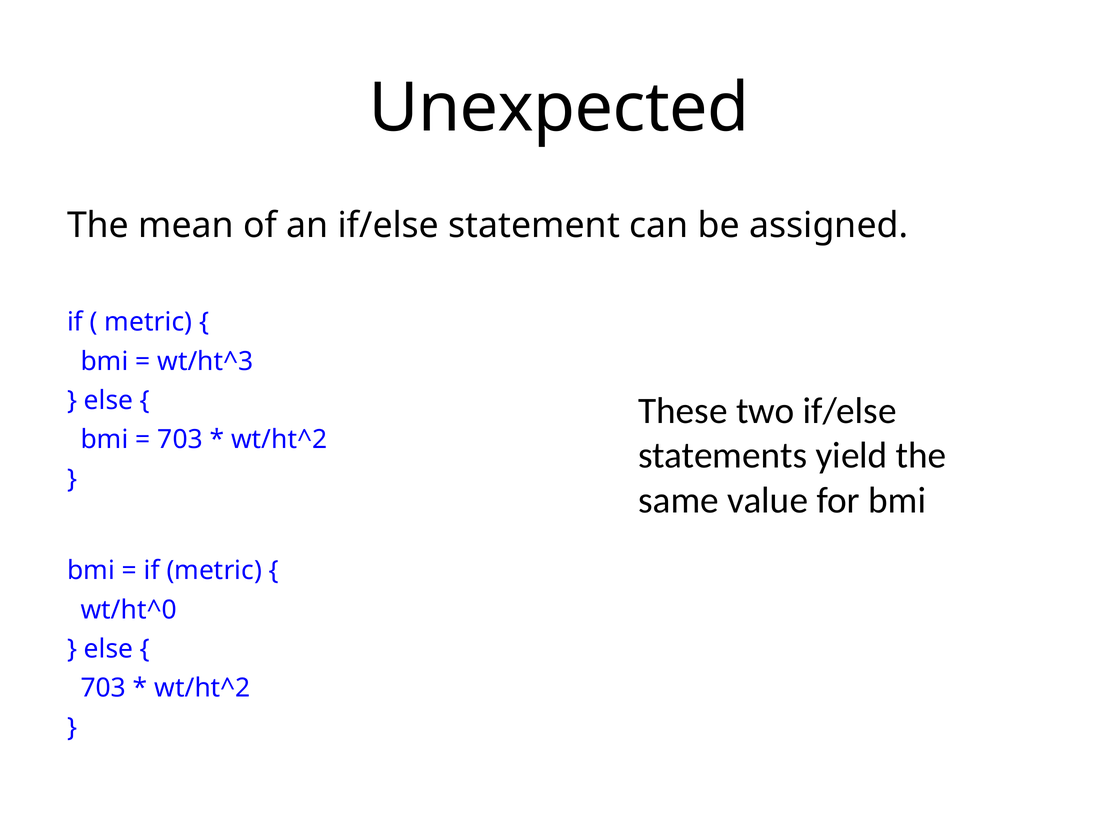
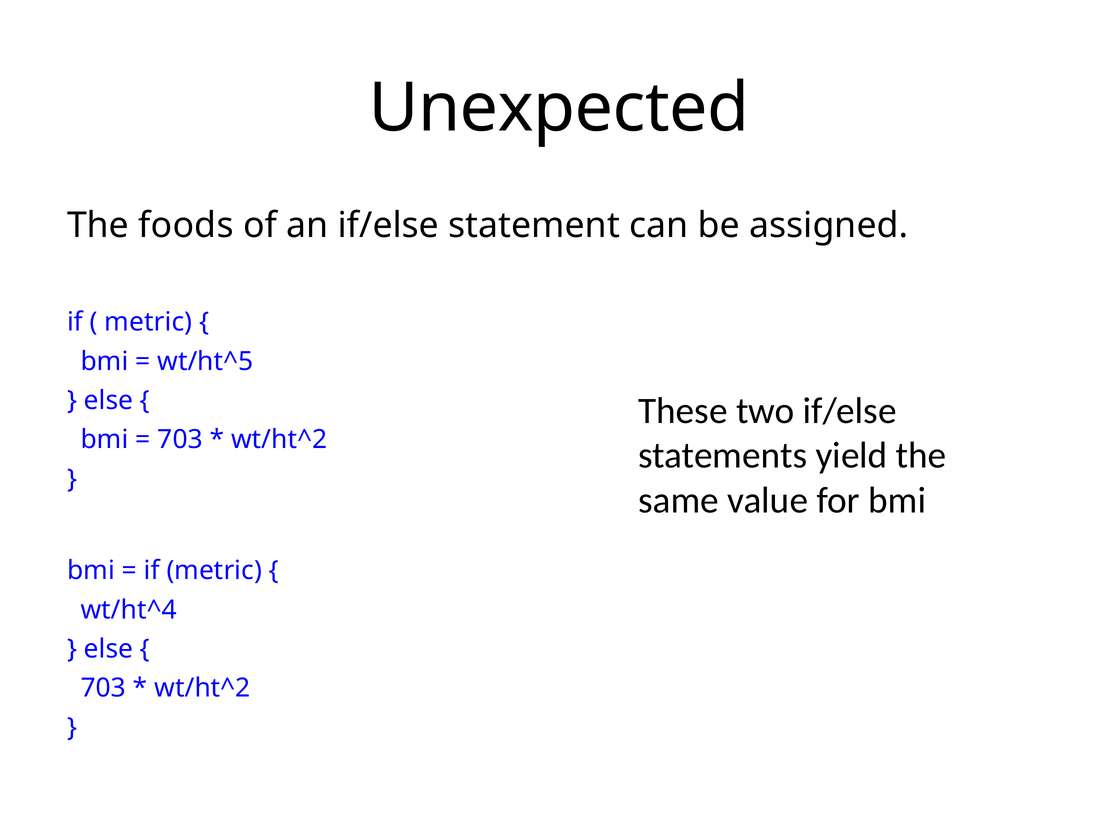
mean: mean -> foods (186, 225)
wt/ht^3: wt/ht^3 -> wt/ht^5 (205, 361)
wt/ht^0: wt/ht^0 -> wt/ht^4 (129, 610)
